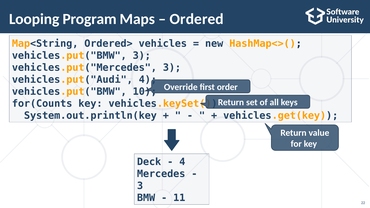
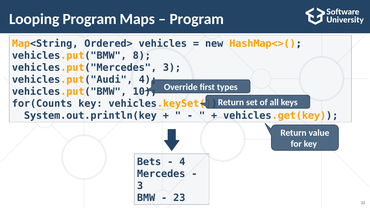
Ordered: Ordered -> Program (197, 19)
vehicles.put("BMW 3: 3 -> 8 (142, 55)
order: order -> types (227, 87)
Deck: Deck -> Bets (149, 162)
11: 11 -> 23 (179, 198)
